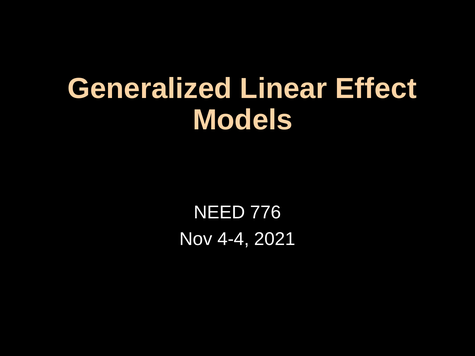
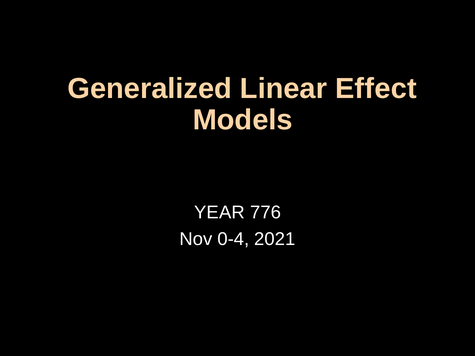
NEED: NEED -> YEAR (219, 213)
4-4: 4-4 -> 0-4 (233, 239)
